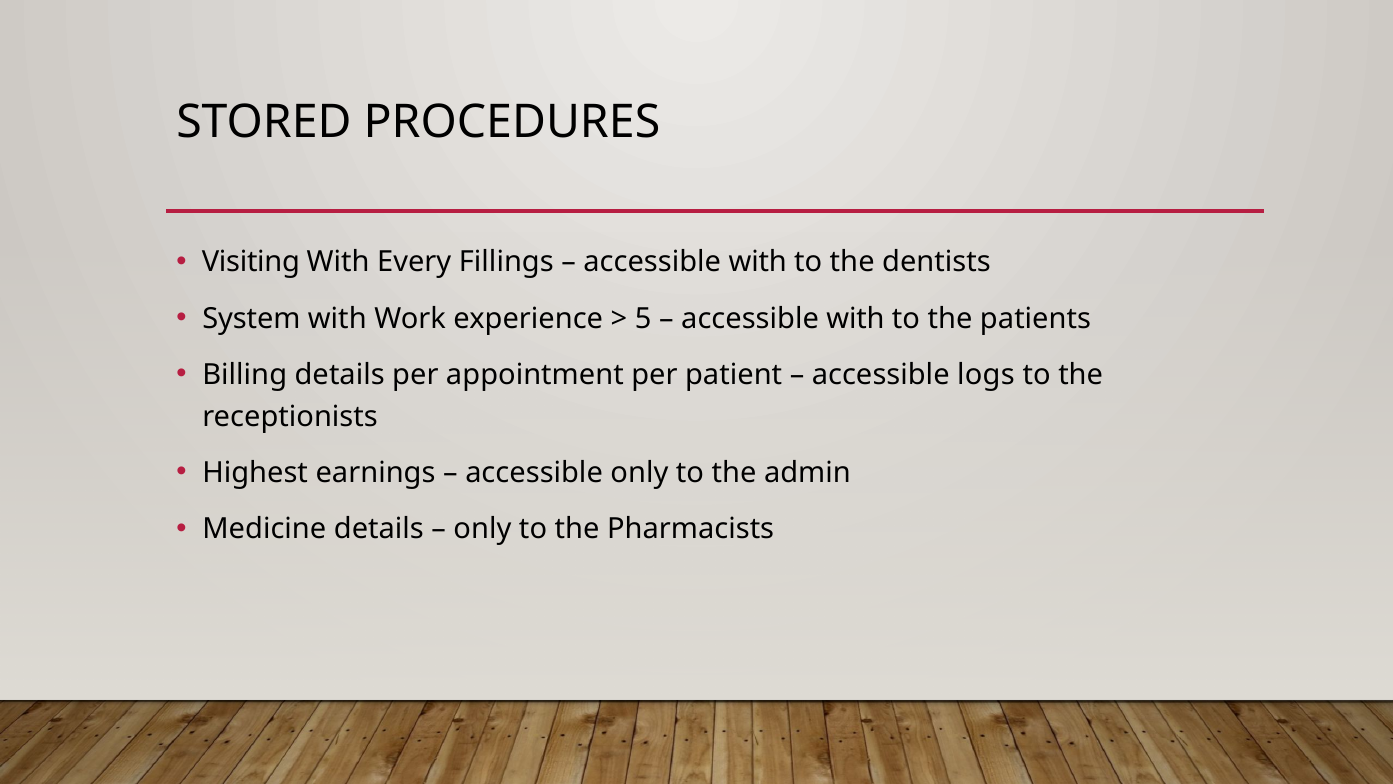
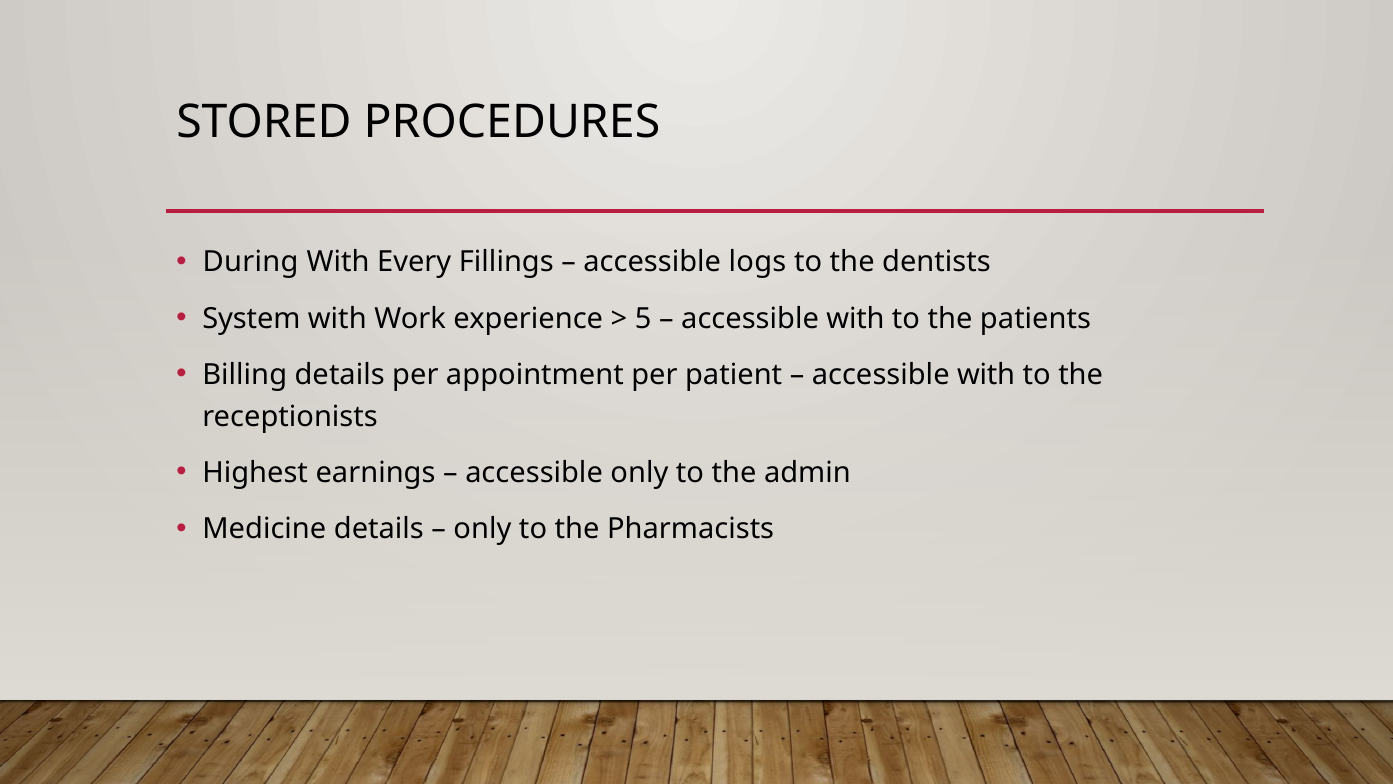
Visiting: Visiting -> During (251, 262)
with: with -> logs (757, 262)
logs: logs -> with (986, 375)
